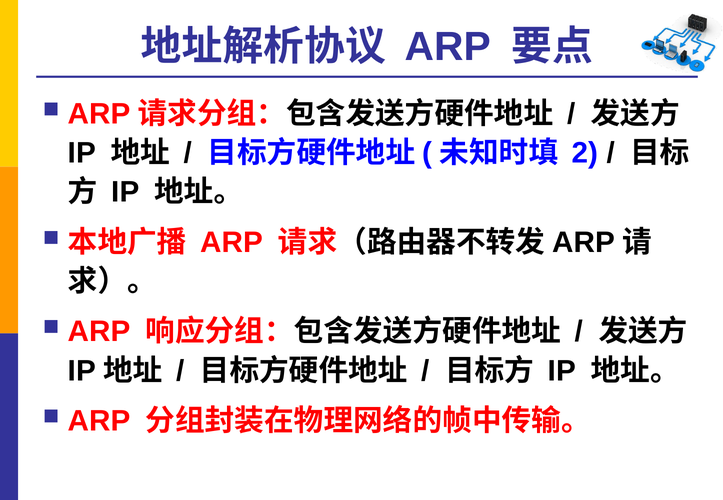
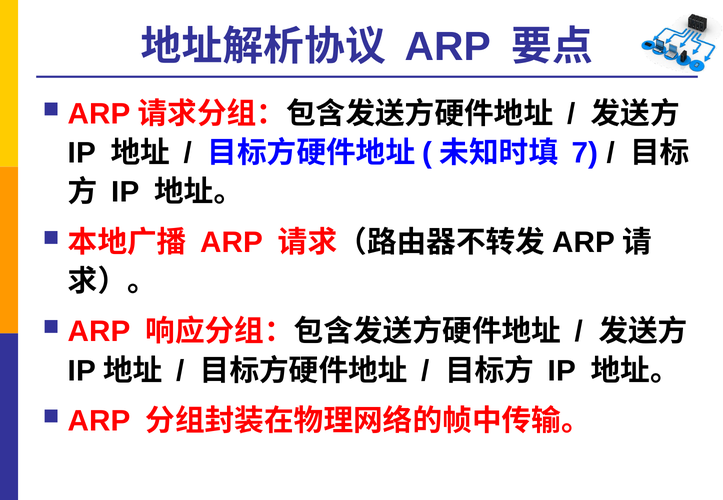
2: 2 -> 7 (585, 153)
